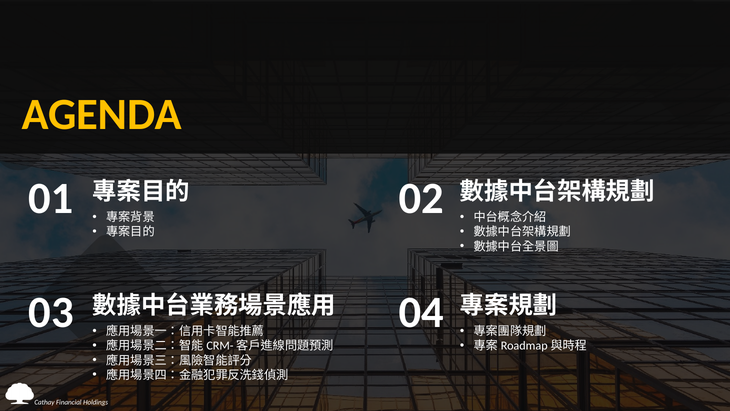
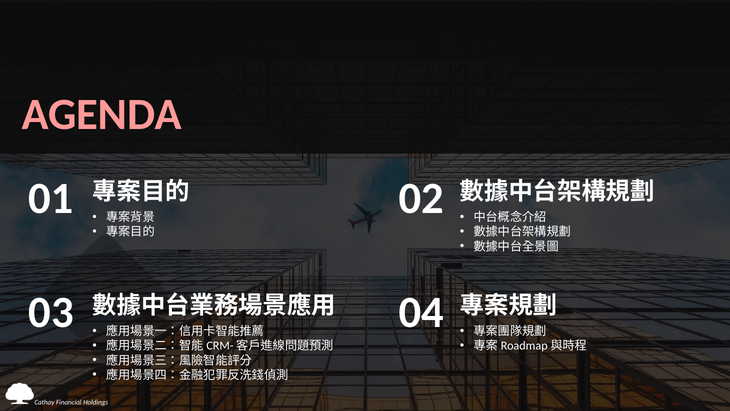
AGENDA colour: yellow -> pink (102, 114)
